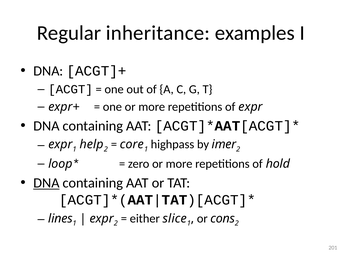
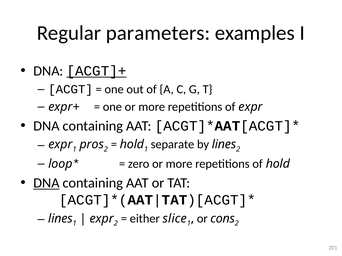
inheritance: inheritance -> parameters (158, 33)
ACGT]+ underline: none -> present (96, 71)
help: help -> pros (92, 145)
core: core -> hold (132, 145)
highpass: highpass -> separate (172, 145)
by imer: imer -> lines (224, 145)
